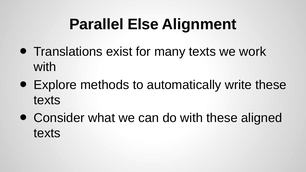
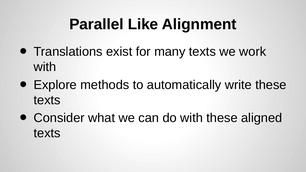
Else: Else -> Like (143, 24)
